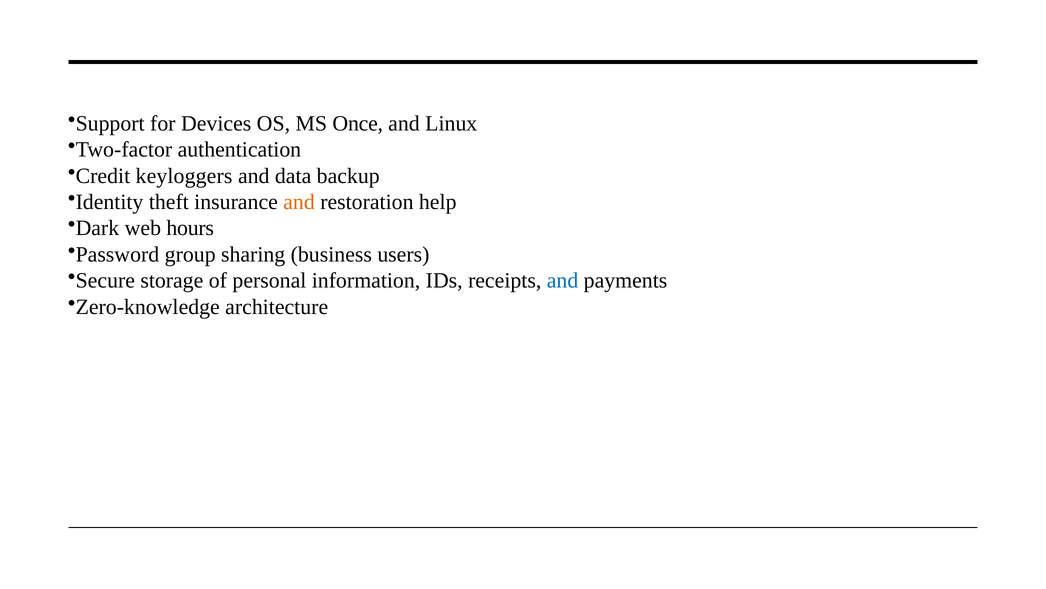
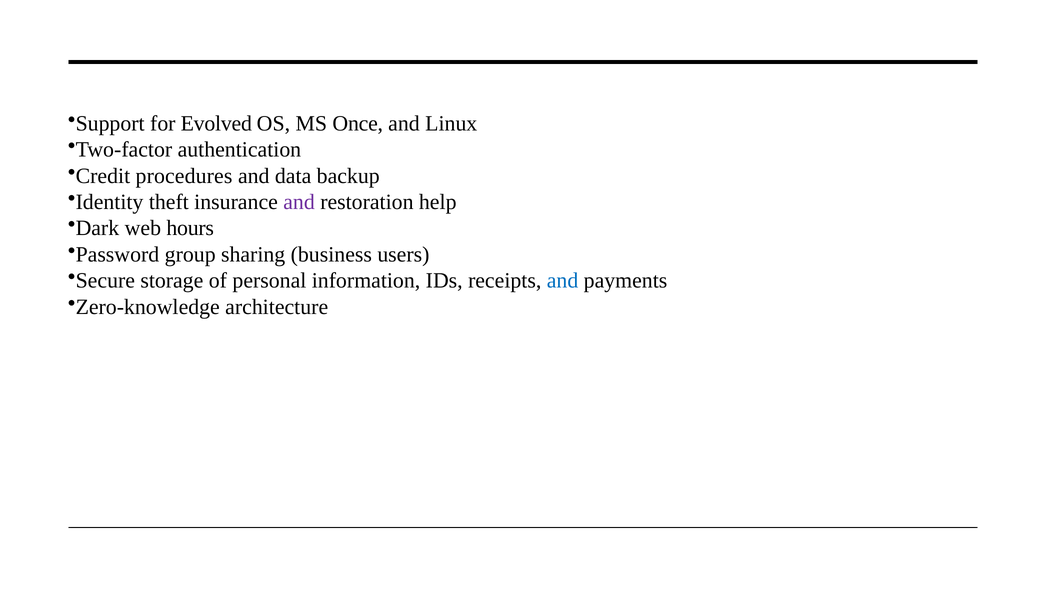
Devices: Devices -> Evolved (216, 123)
keyloggers: keyloggers -> procedures (184, 176)
and colour: orange -> purple (299, 202)
